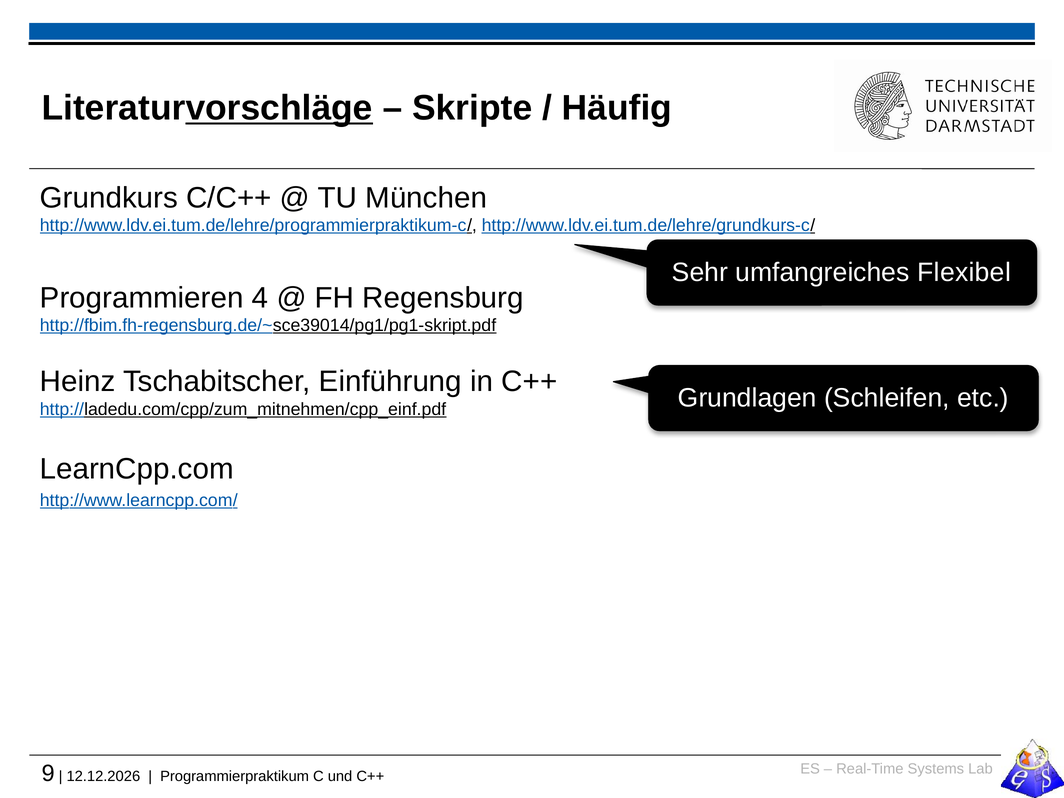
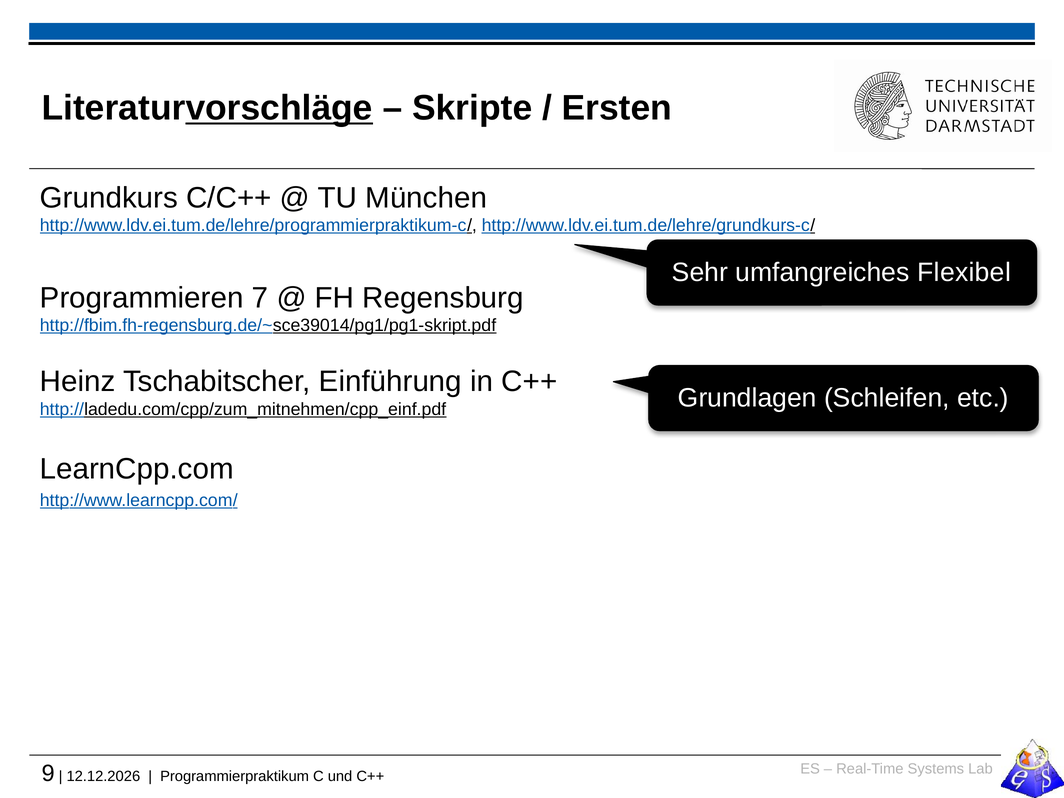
Häufig: Häufig -> Ersten (617, 108)
4: 4 -> 7 (260, 298)
